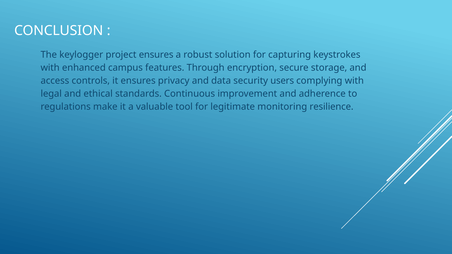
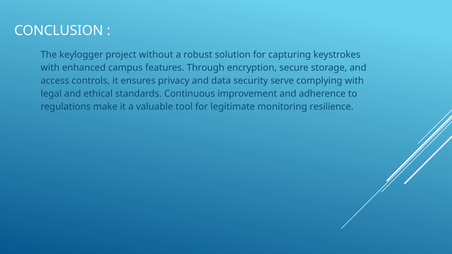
project ensures: ensures -> without (156, 55)
users: users -> serve (282, 81)
